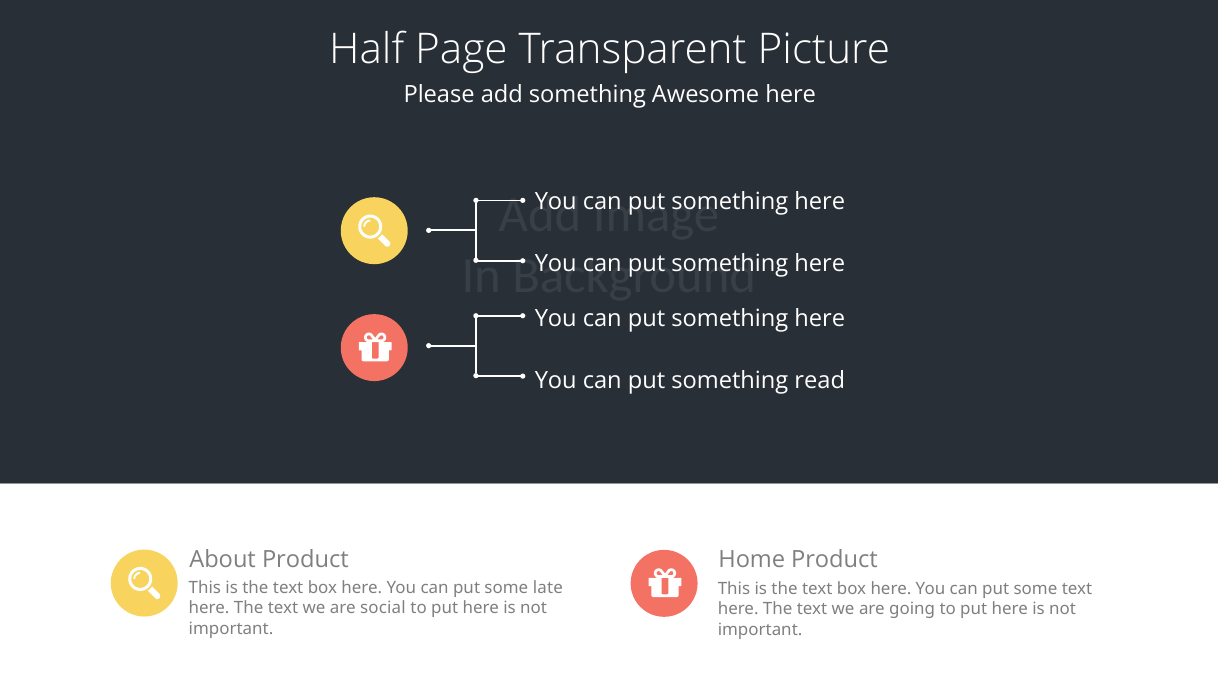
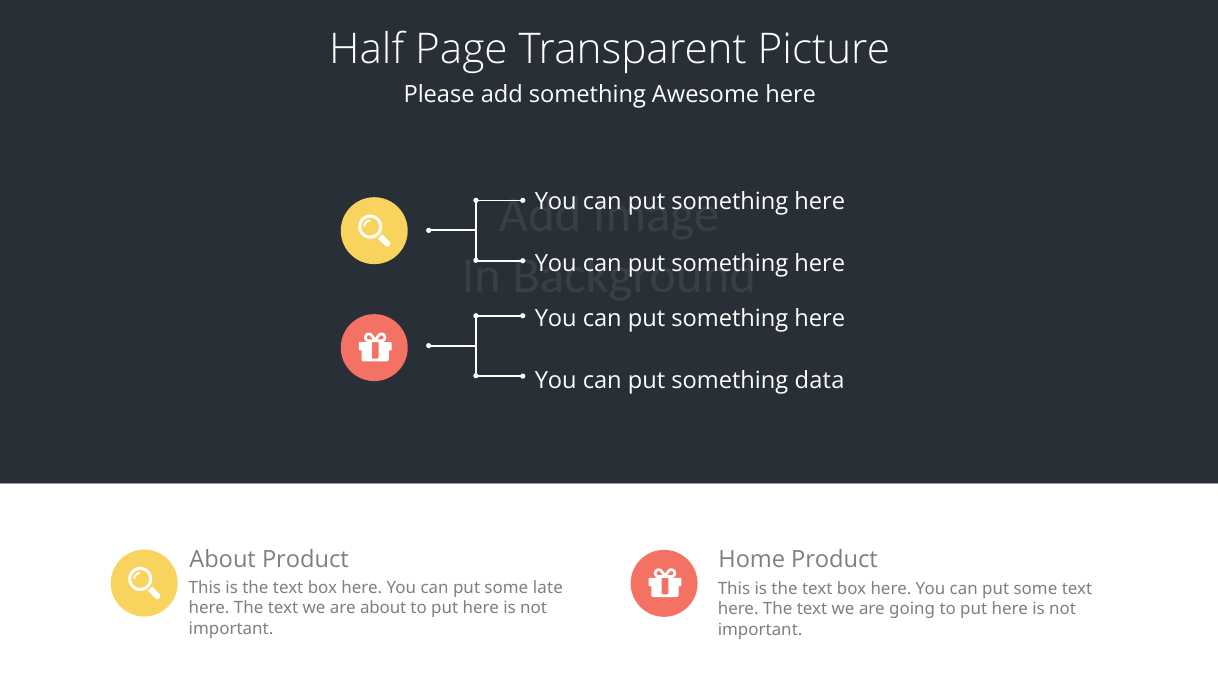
read: read -> data (820, 381)
are social: social -> about (383, 608)
